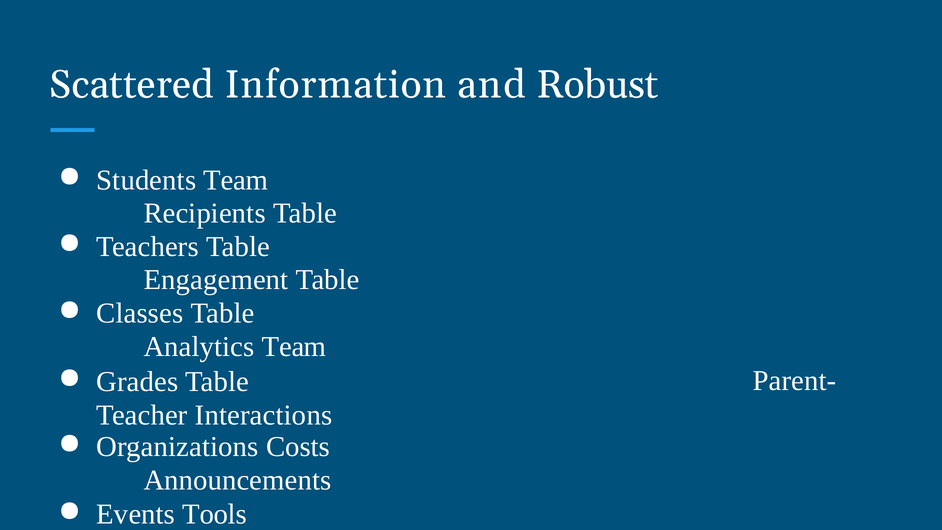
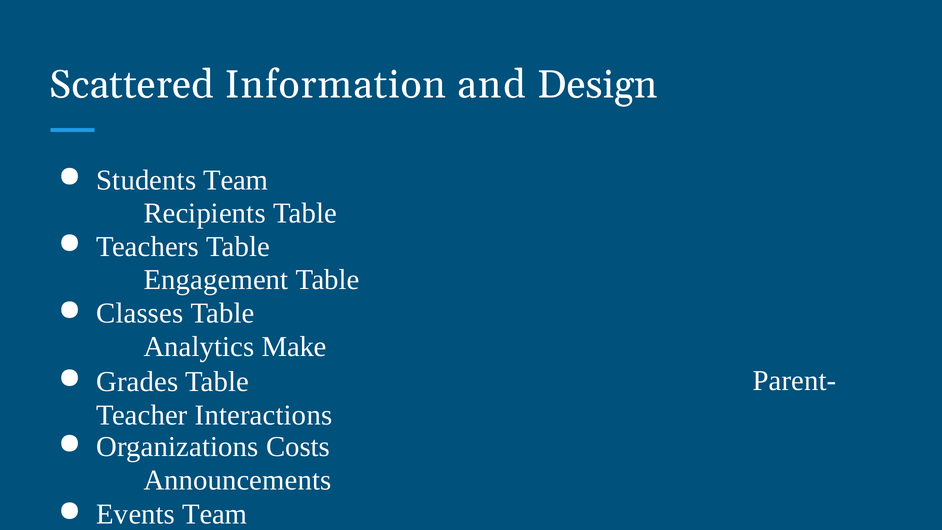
Robust: Robust -> Design (597, 85)
Analytics Team: Team -> Make (294, 347)
Events Tools: Tools -> Team (215, 514)
